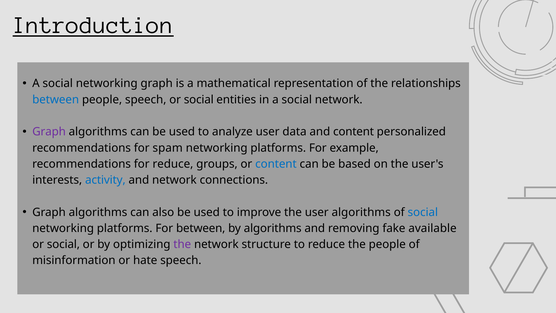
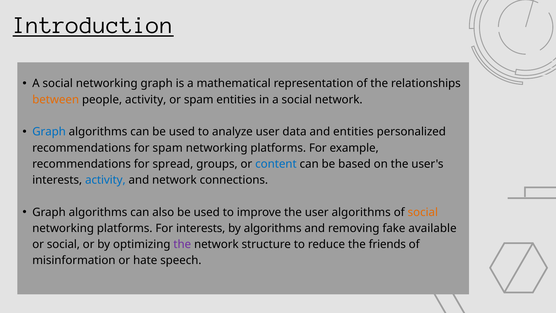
between colour: blue -> orange (56, 100)
people speech: speech -> activity (146, 100)
social: social -> spam (199, 100)
Graph colour: purple -> blue (49, 132)
and content: content -> entities (353, 132)
for reduce: reduce -> spread (173, 164)
social colour: blue -> orange (423, 212)
For between: between -> interests (201, 228)
the people: people -> friends (387, 244)
